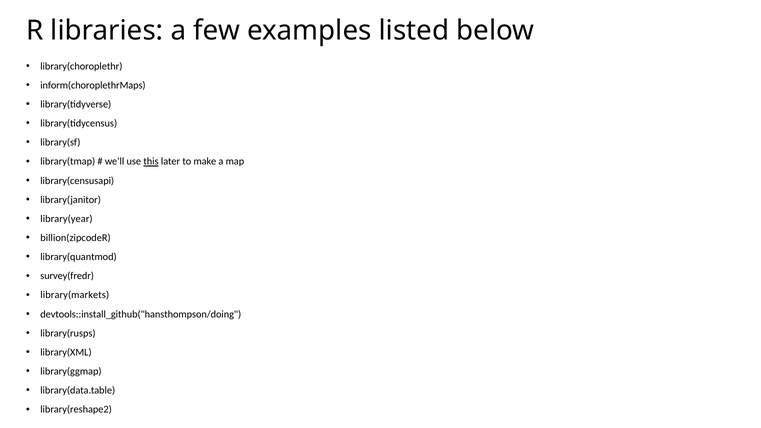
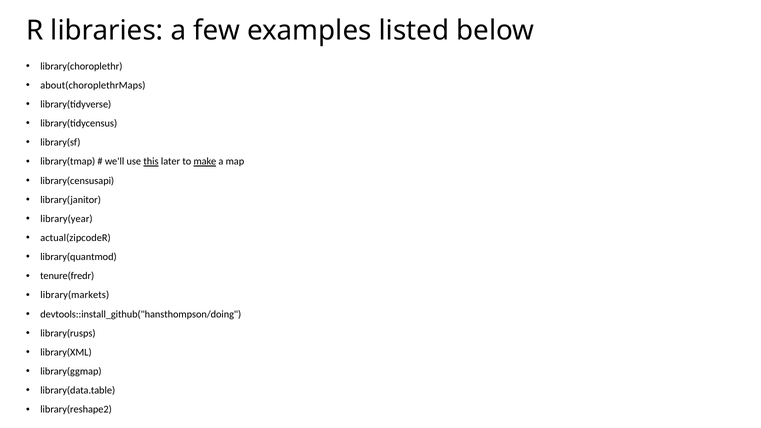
inform(choroplethrMaps: inform(choroplethrMaps -> about(choroplethrMaps (93, 85)
make underline: none -> present (205, 162)
billion(zipcodeR: billion(zipcodeR -> actual(zipcodeR (76, 238)
survey(fredr: survey(fredr -> tenure(fredr (67, 276)
